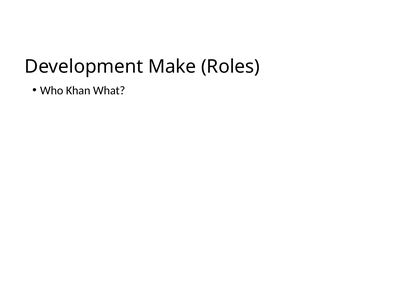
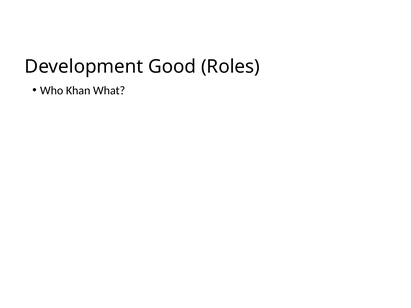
Make: Make -> Good (172, 67)
